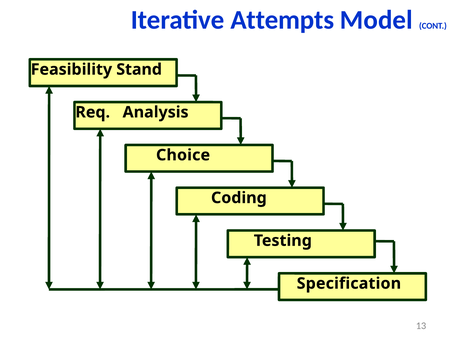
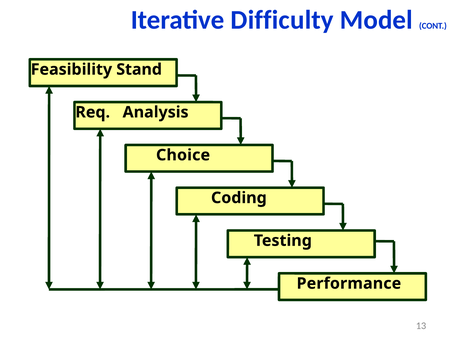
Attempts: Attempts -> Difficulty (282, 20)
Specification: Specification -> Performance (349, 284)
